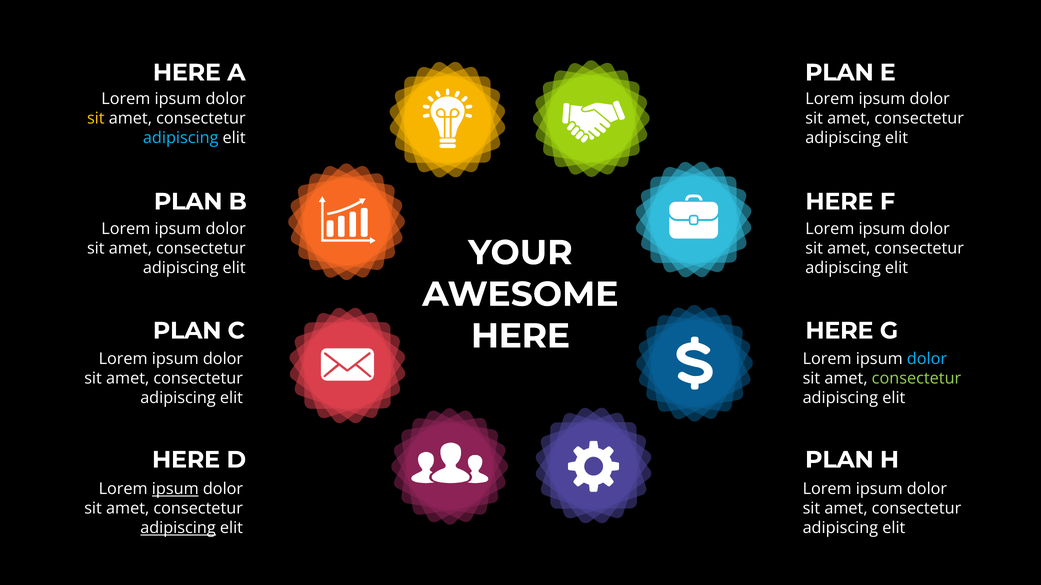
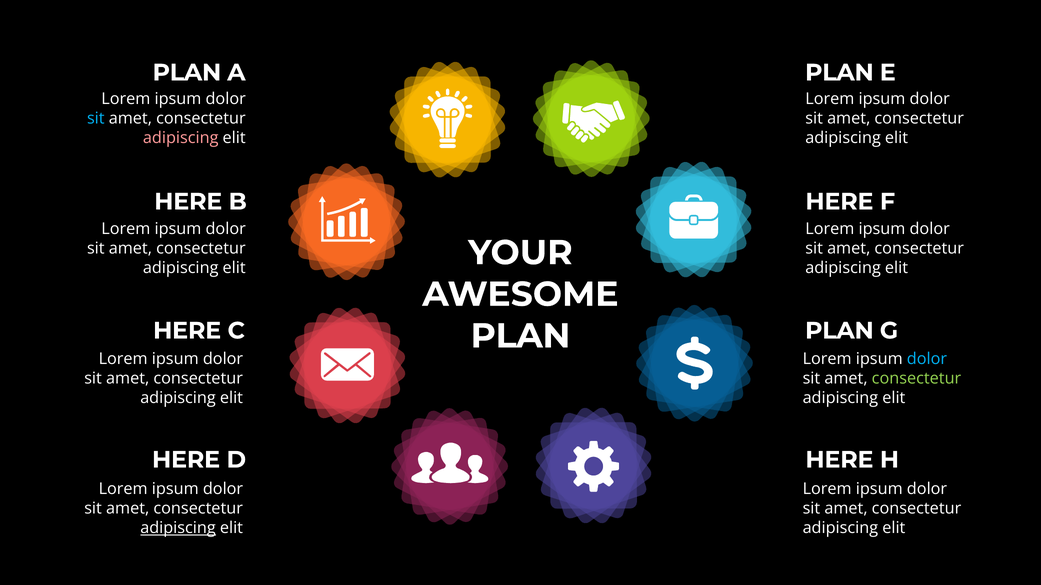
HERE: HERE -> PLAN (187, 73)
sit colour: yellow -> light blue (96, 119)
adipiscing colour: light blue -> pink (181, 138)
PLAN: PLAN -> HERE (188, 202)
PLAN: PLAN -> HERE (187, 331)
HERE: HERE -> PLAN (839, 331)
HERE: HERE -> PLAN (521, 336)
PLAN: PLAN -> HERE (839, 460)
ipsum underline: present -> none (175, 489)
